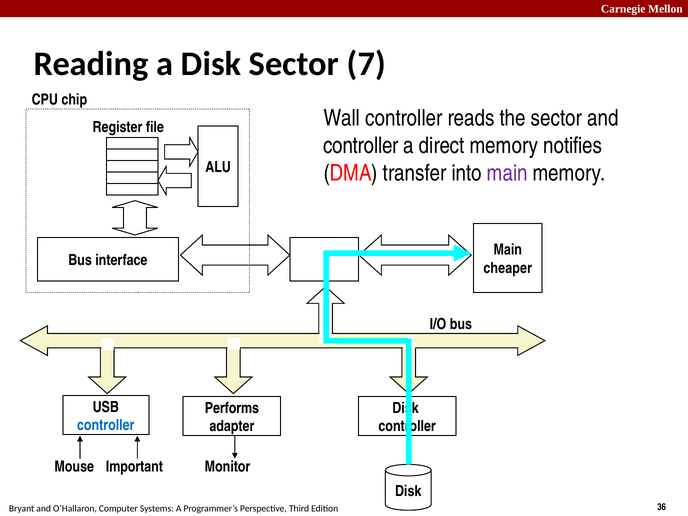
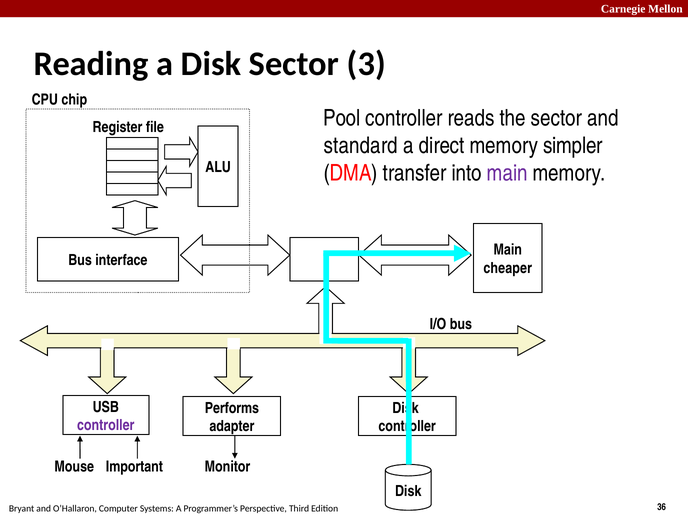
7: 7 -> 3 (366, 64)
Wall: Wall -> Pool (342, 118)
controller: controller -> standard (361, 146)
notifies: notifies -> simpler (573, 146)
controller colour: blue -> purple (106, 425)
